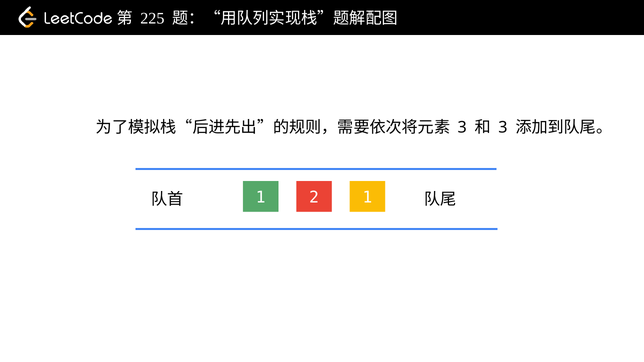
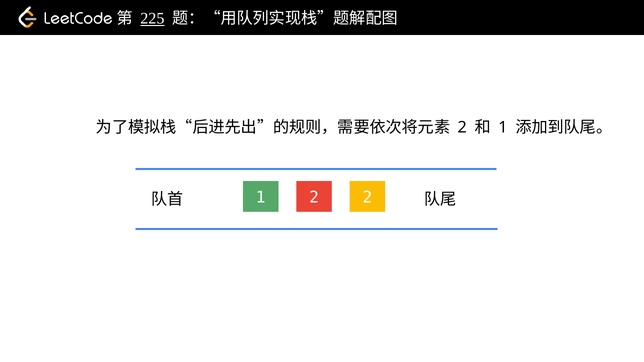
225 underline: none -> present (152, 19)
3: 3 -> 2 (462, 128)
3: 3 -> 1 (503, 128)
2 1: 1 -> 2 (367, 198)
